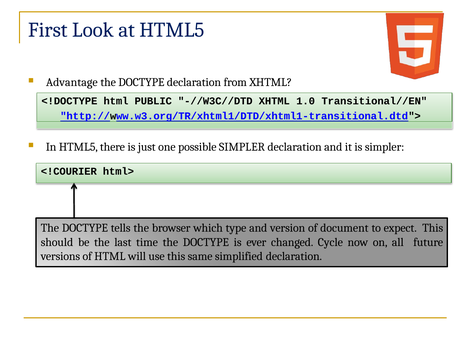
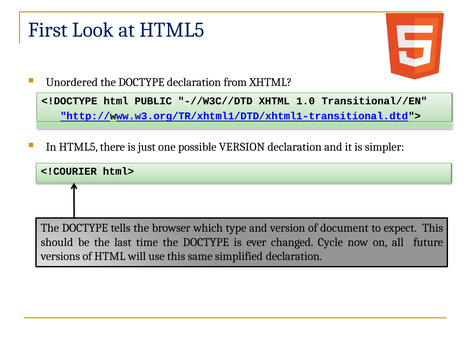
Advantage: Advantage -> Unordered (72, 82)
possible SIMPLER: SIMPLER -> VERSION (242, 147)
